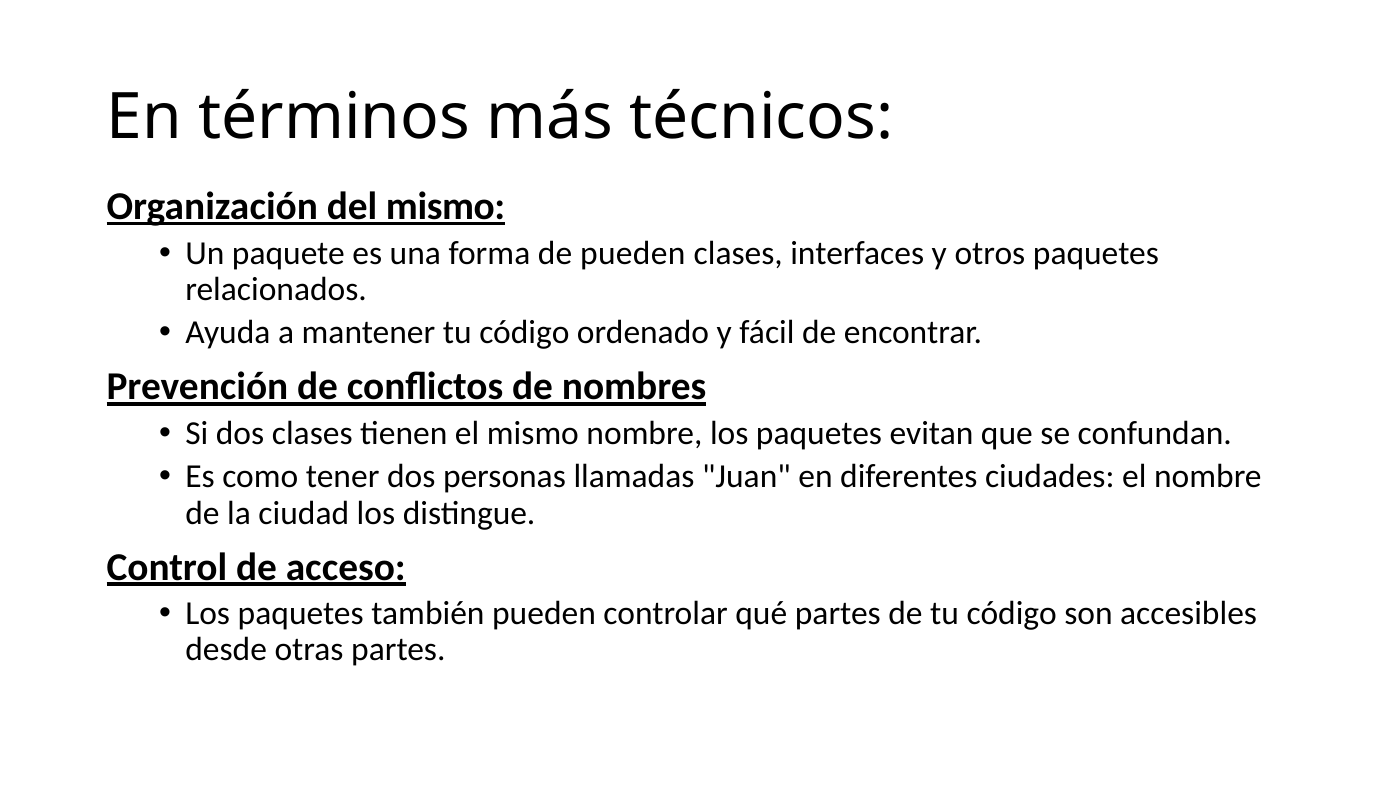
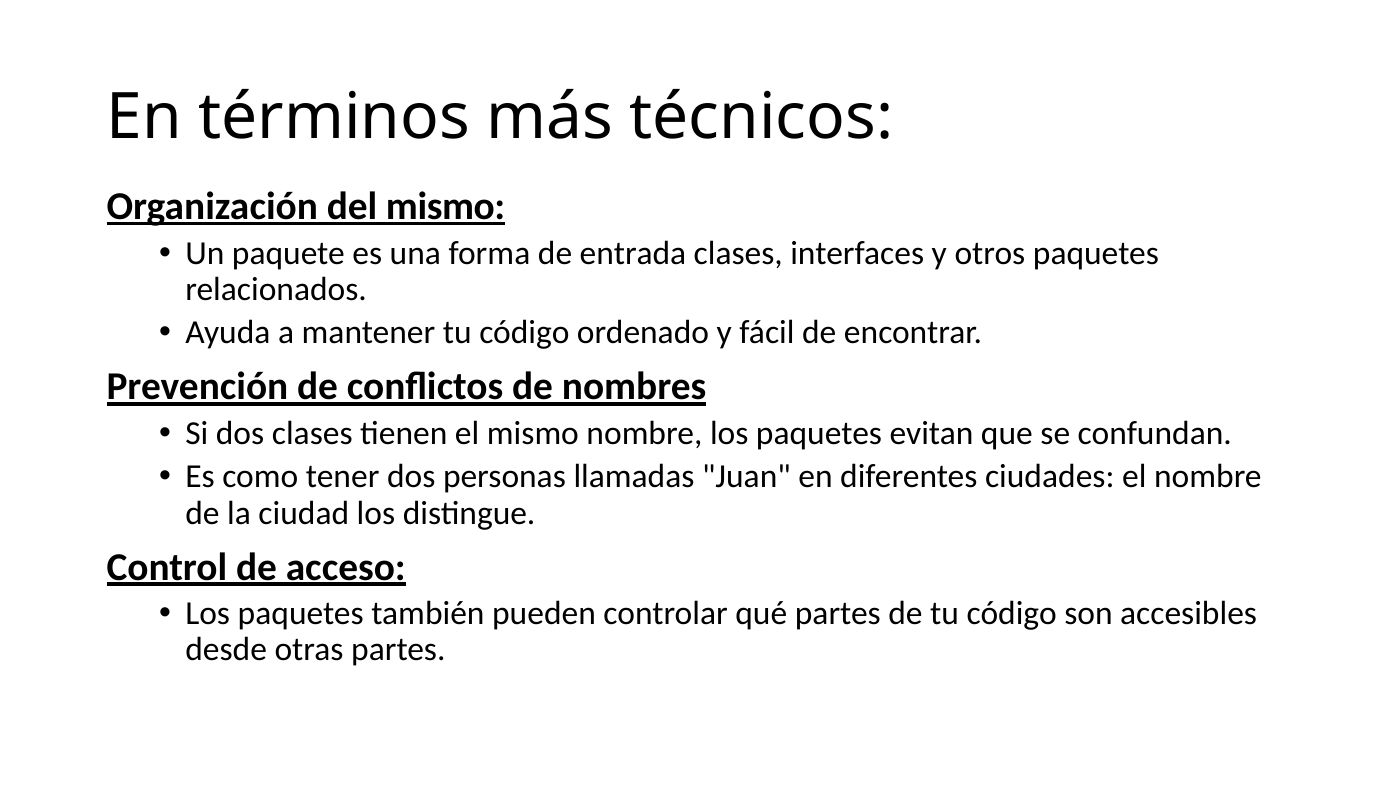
de pueden: pueden -> entrada (633, 253)
